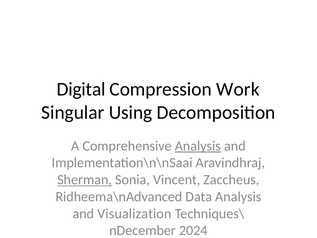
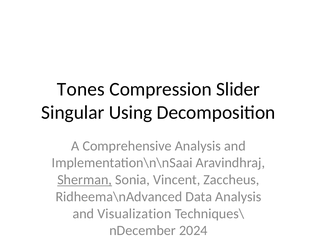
Digital: Digital -> Tones (81, 89)
Work: Work -> Slider (238, 89)
Analysis underline: present -> none (198, 146)
